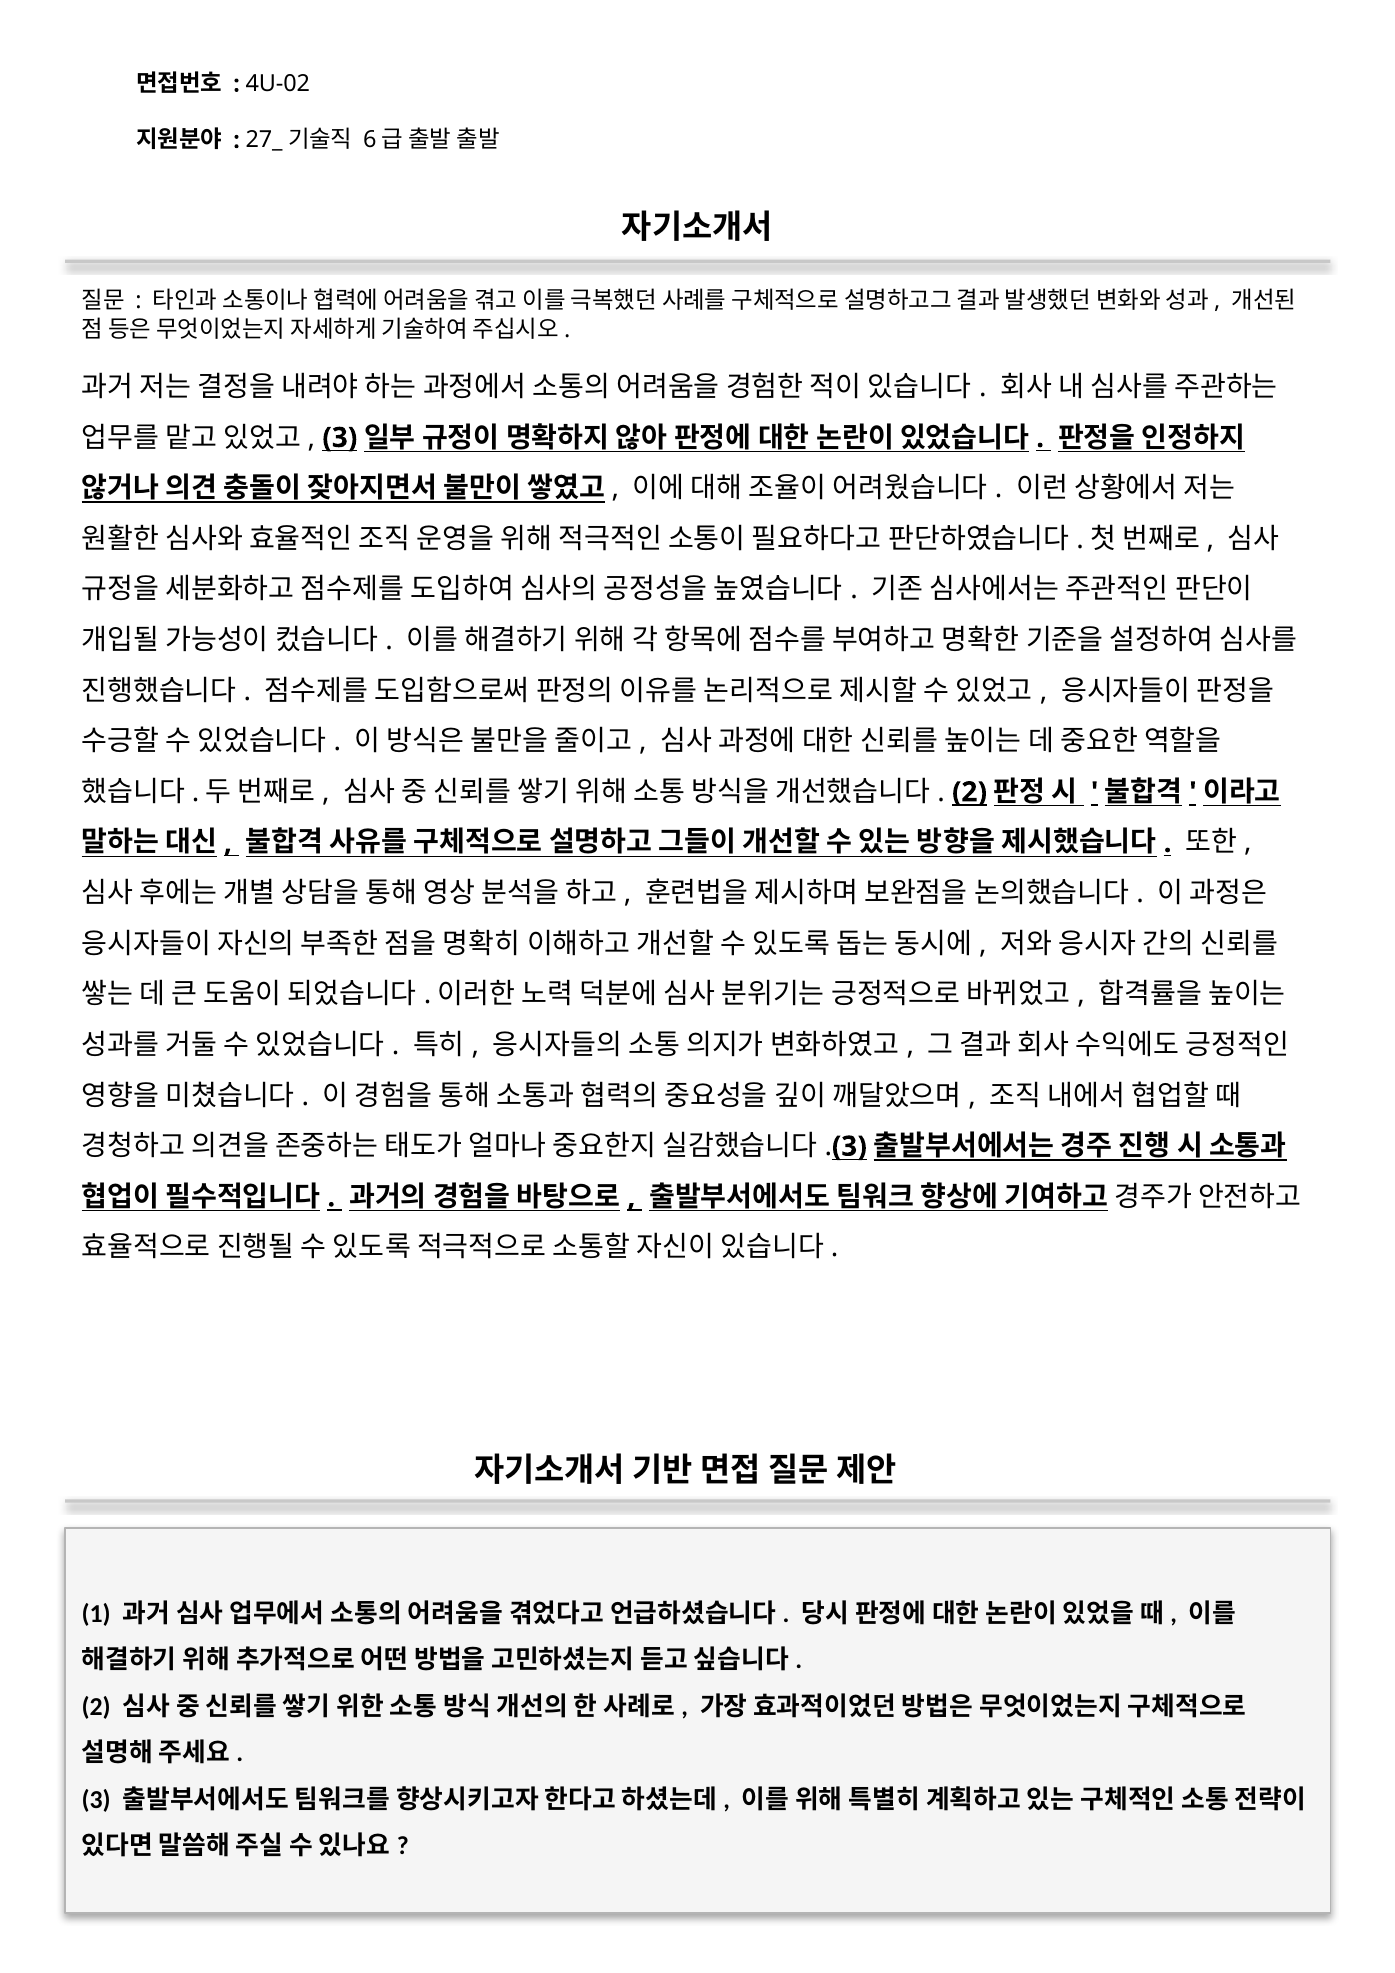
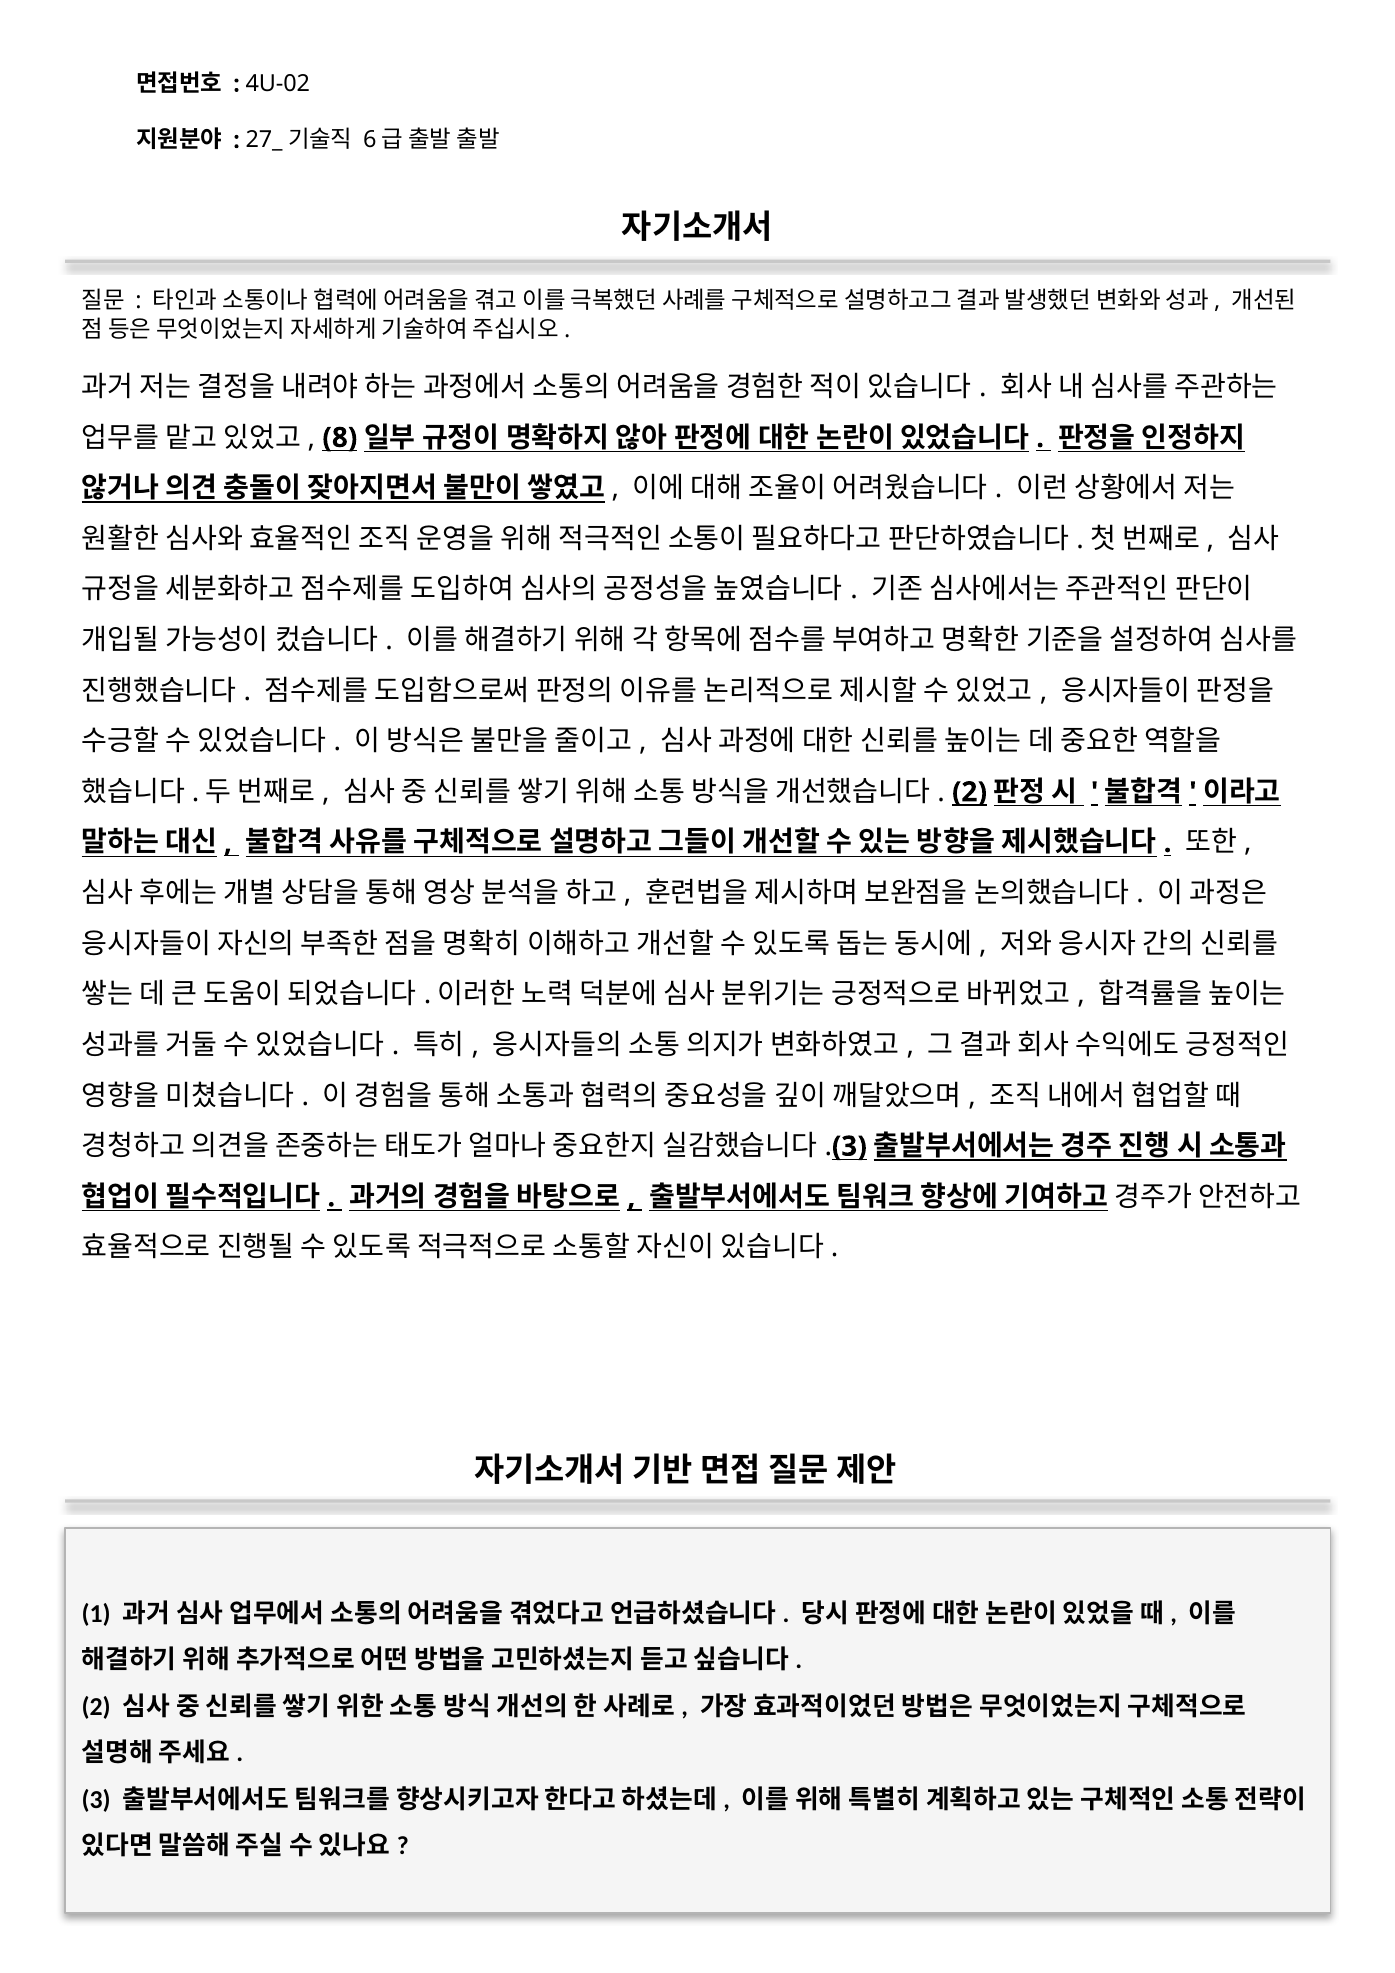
3: 3 -> 8 (340, 438)
